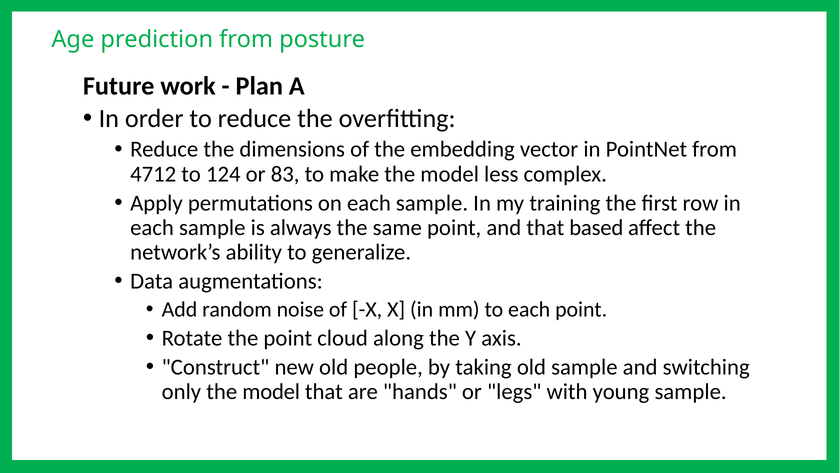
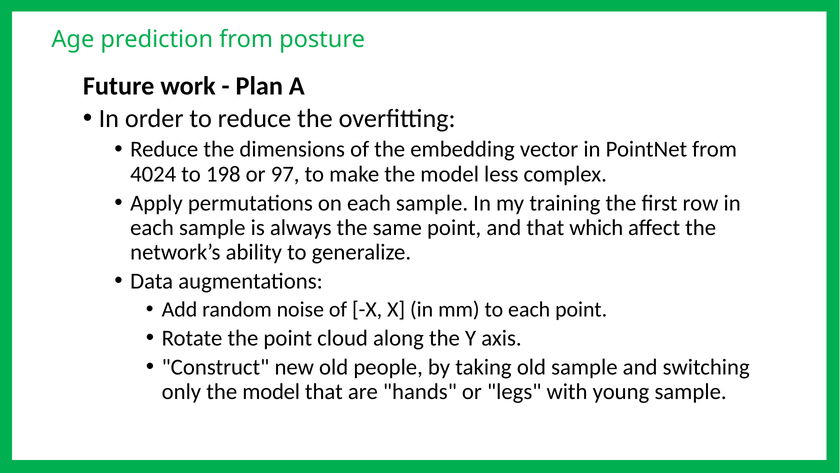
4712: 4712 -> 4024 (153, 174)
124: 124 -> 198 (223, 174)
83: 83 -> 97 (285, 174)
based: based -> which (596, 227)
